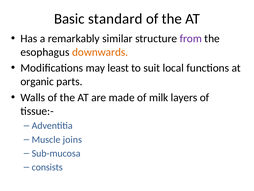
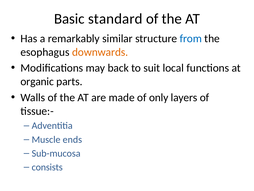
from colour: purple -> blue (191, 38)
least: least -> back (118, 68)
milk: milk -> only (159, 97)
joins: joins -> ends (72, 139)
